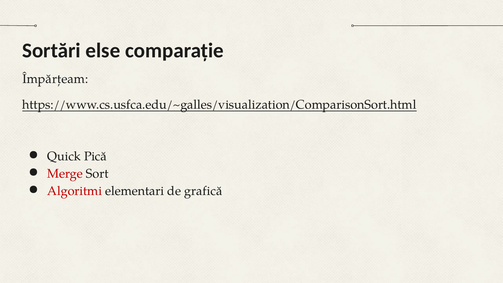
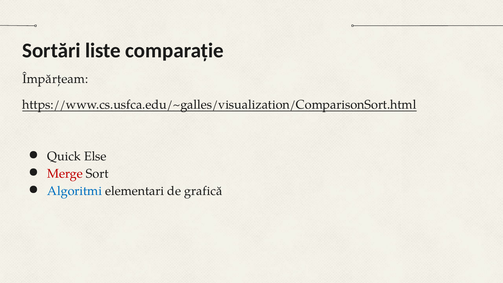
else: else -> liste (103, 51)
Pică: Pică -> Else (95, 156)
Algoritmi colour: red -> blue (75, 191)
